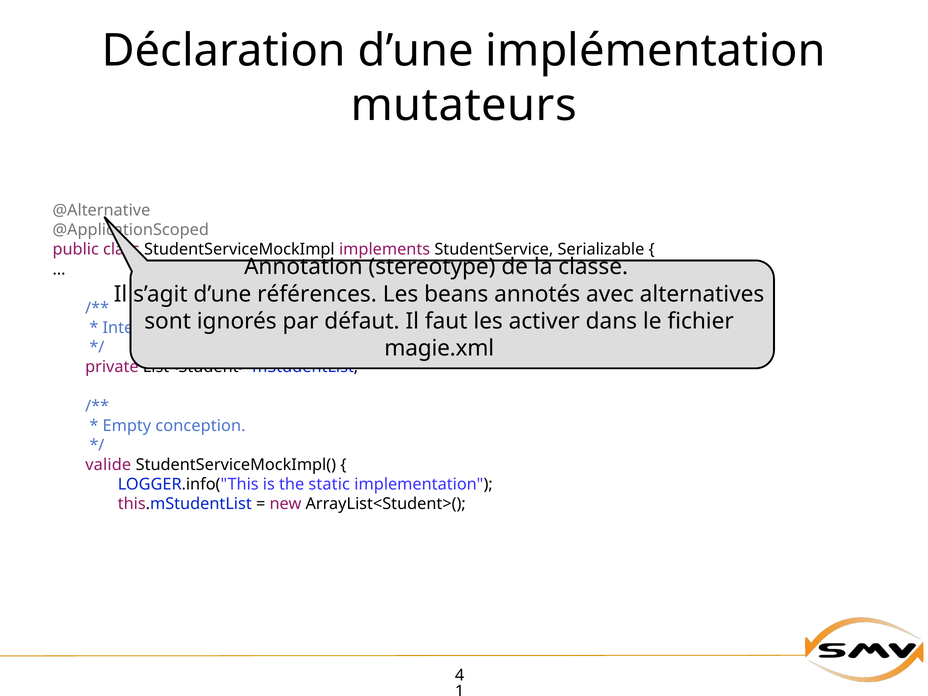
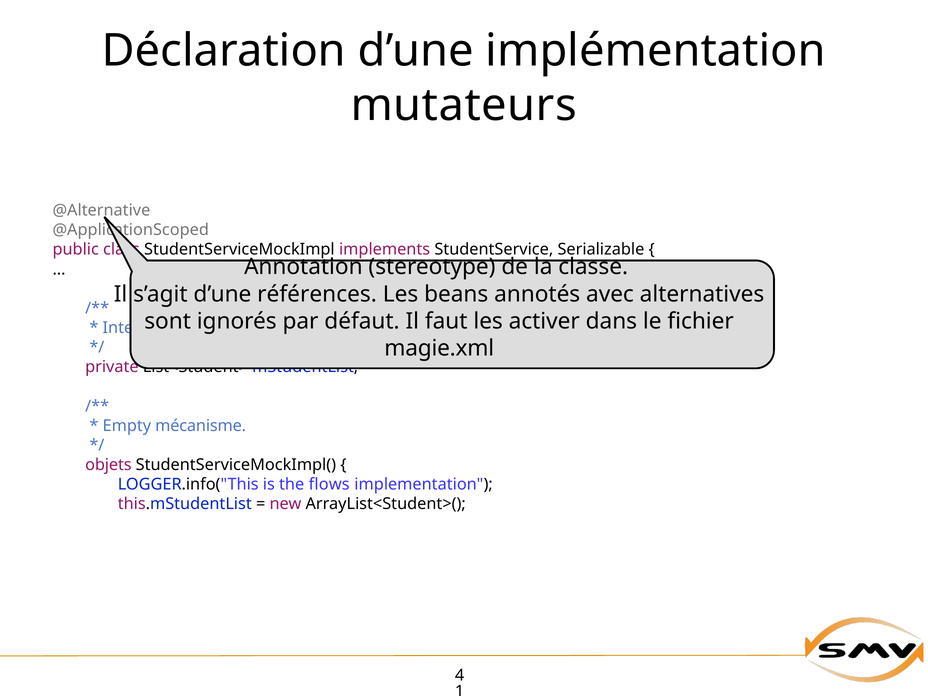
conception: conception -> mécanisme (201, 426)
valide: valide -> objets (108, 465)
static: static -> flows (329, 485)
